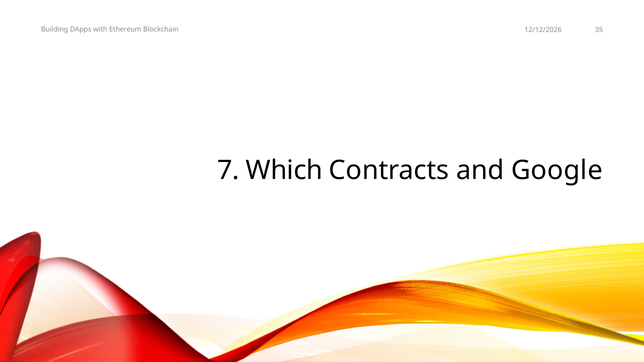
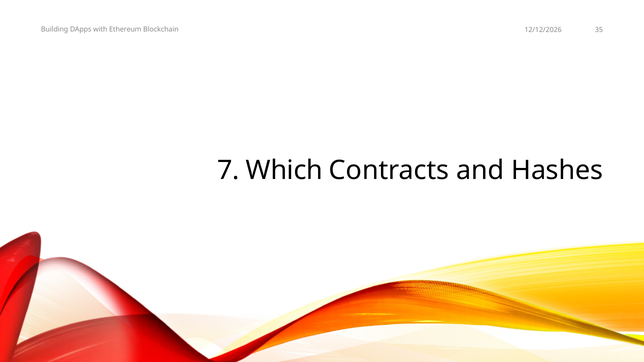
Google: Google -> Hashes (557, 171)
